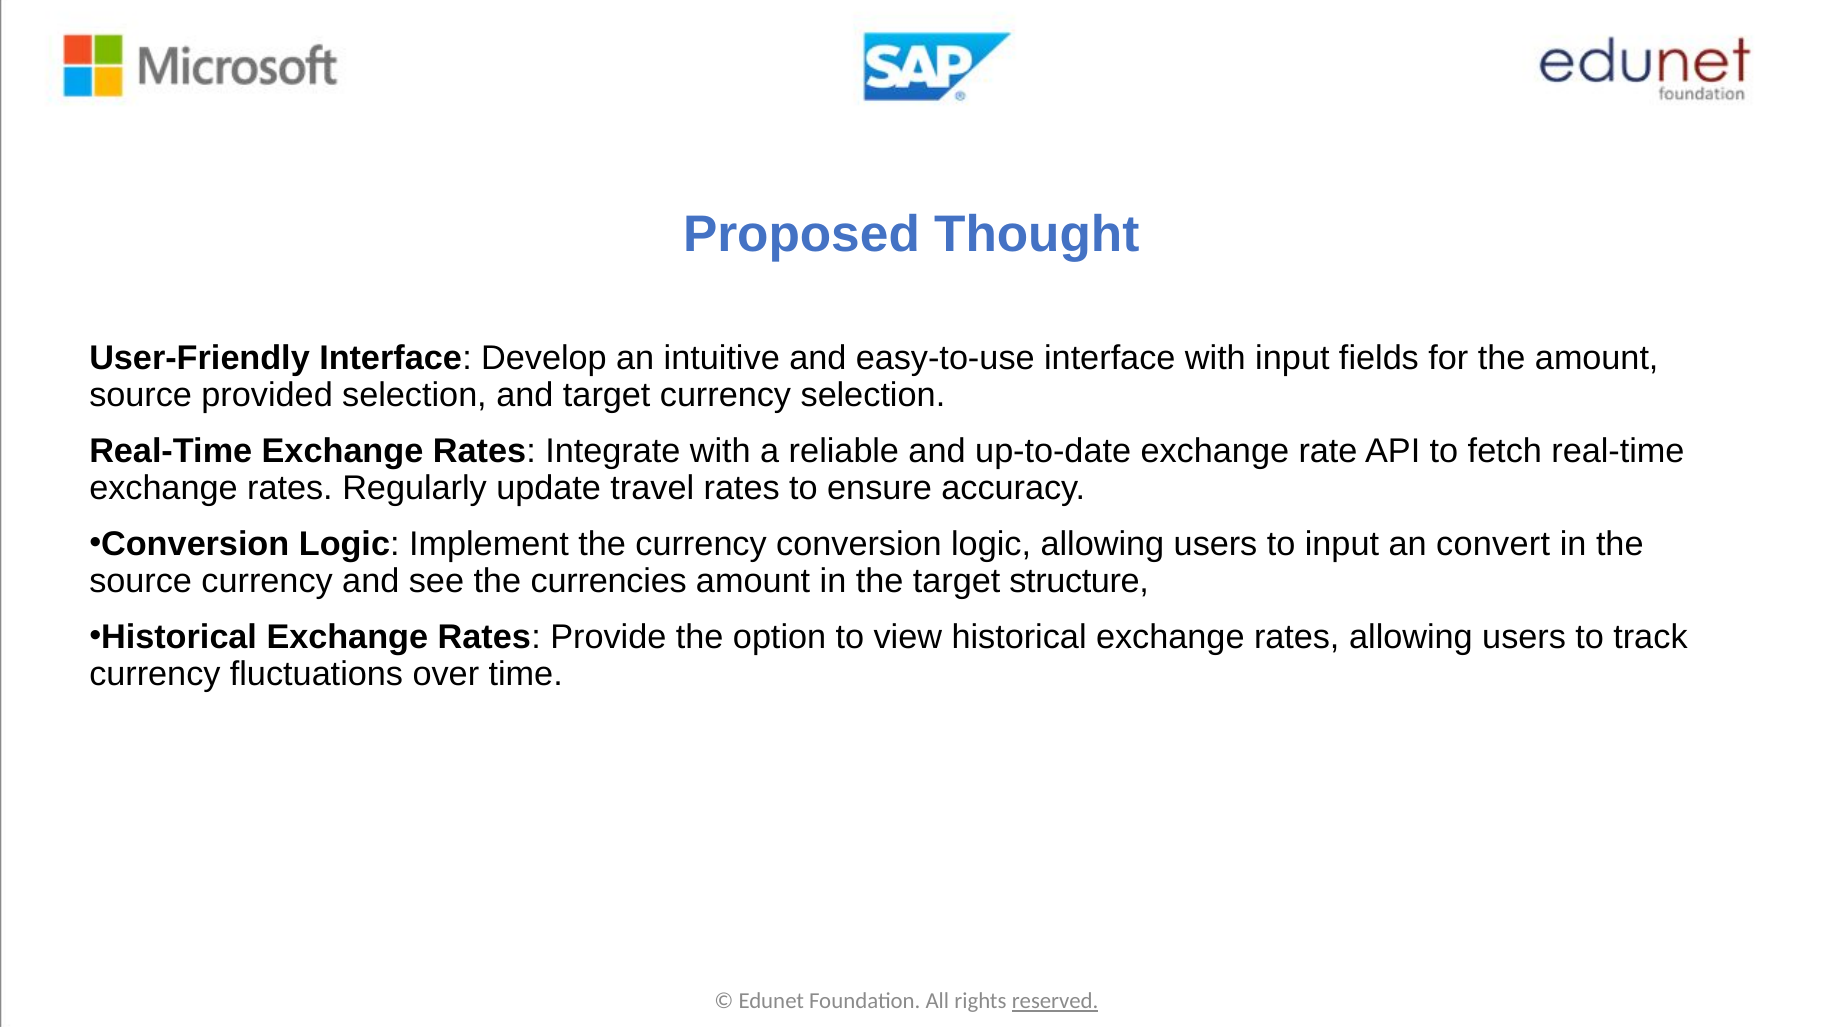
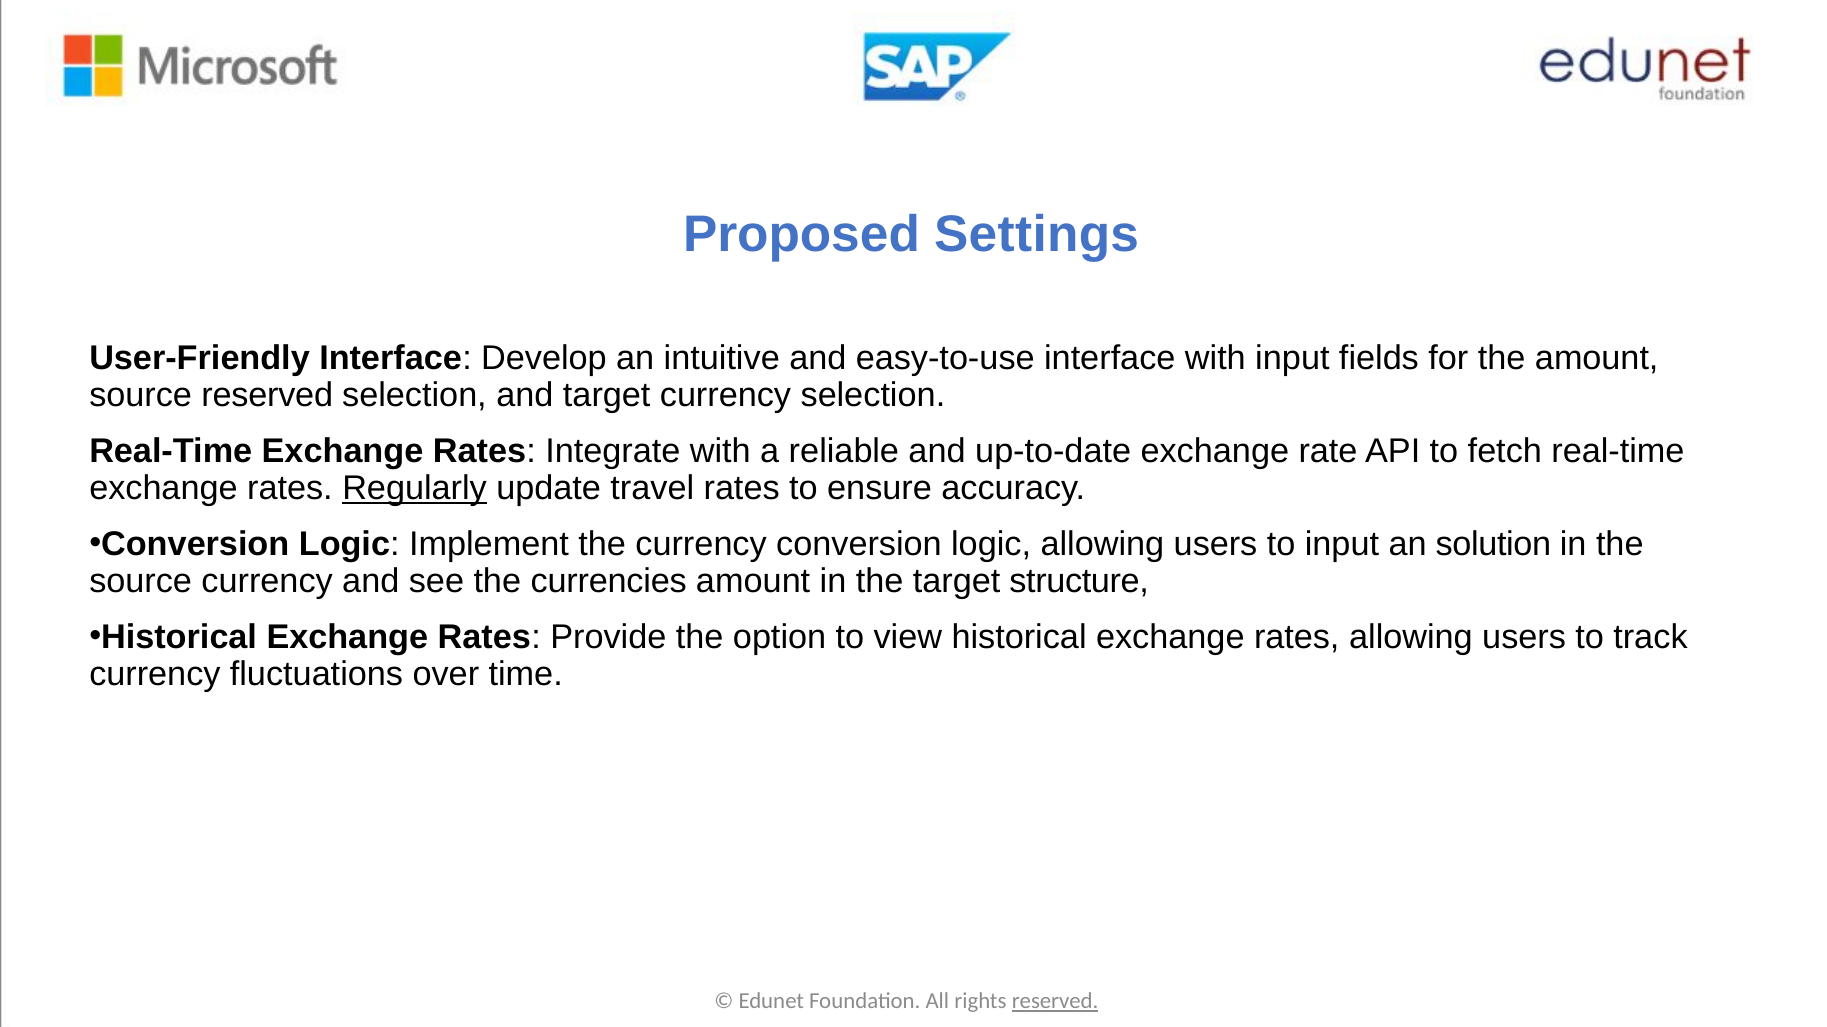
Thought: Thought -> Settings (1037, 234)
source provided: provided -> reserved (267, 395)
Regularly underline: none -> present (415, 488)
convert: convert -> solution (1493, 544)
